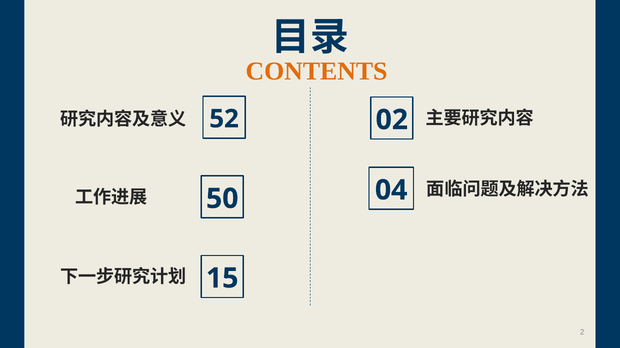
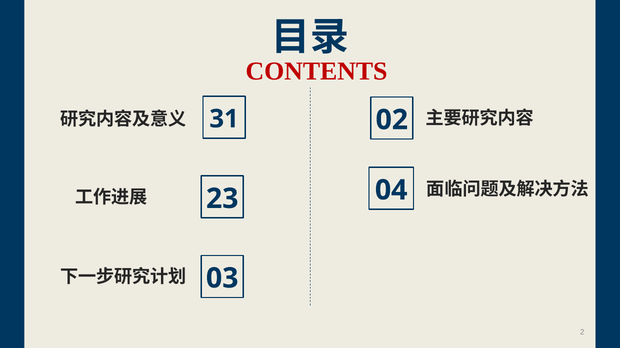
CONTENTS colour: orange -> red (317, 72)
52: 52 -> 31 (224, 119)
50: 50 -> 23 (222, 199)
15: 15 -> 03 (222, 279)
